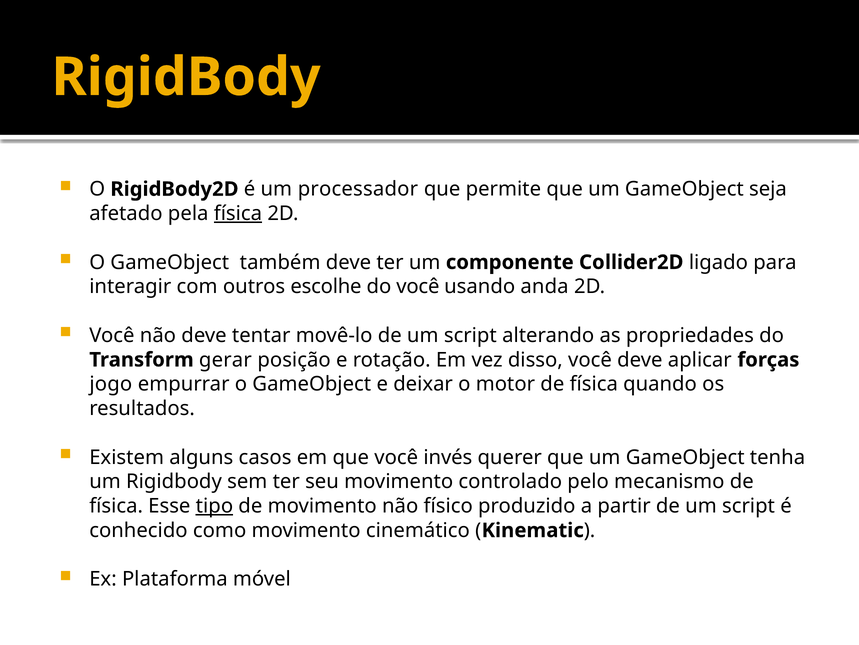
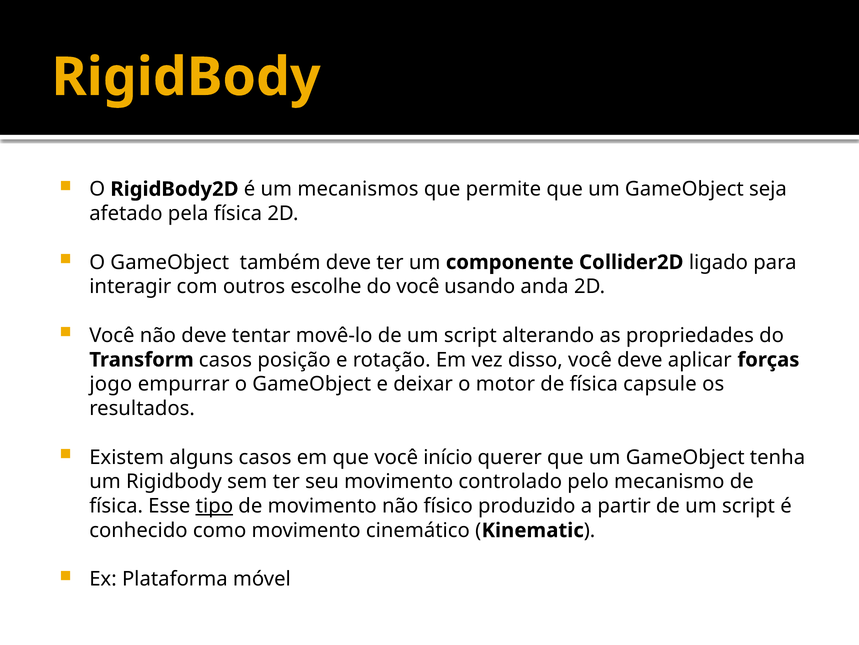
processador: processador -> mecanismos (358, 189)
física underline: present -> none (238, 213)
Transform gerar: gerar -> casos (225, 359)
quando: quando -> capsule (660, 384)
invés: invés -> início (448, 457)
